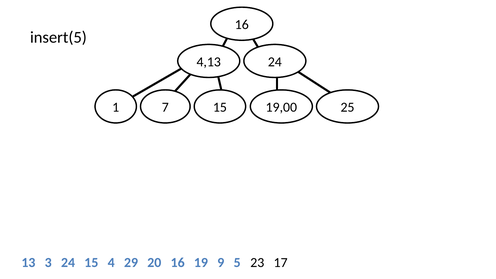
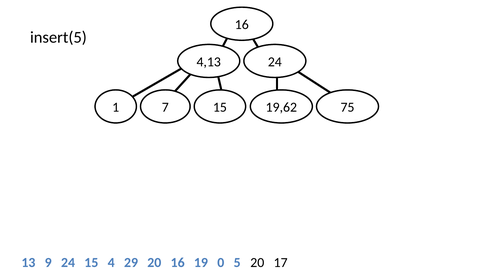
19,00: 19,00 -> 19,62 (281, 107)
25: 25 -> 75 (347, 107)
3: 3 -> 9 (48, 263)
9: 9 -> 0 (221, 263)
5 23: 23 -> 20 (257, 263)
